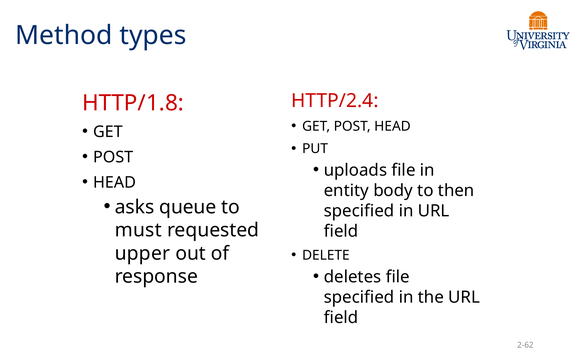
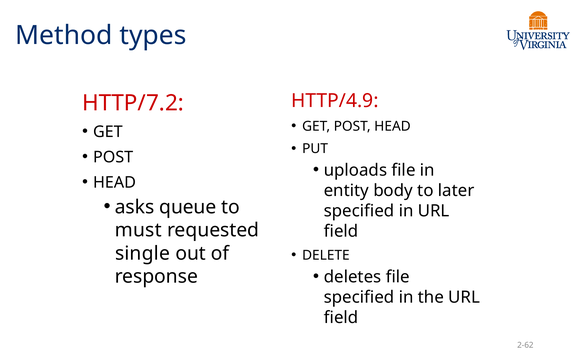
HTTP/2.4: HTTP/2.4 -> HTTP/4.9 (335, 101)
HTTP/1.8: HTTP/1.8 -> HTTP/7.2 (133, 103)
then: then -> later (456, 191)
upper: upper -> single (142, 253)
